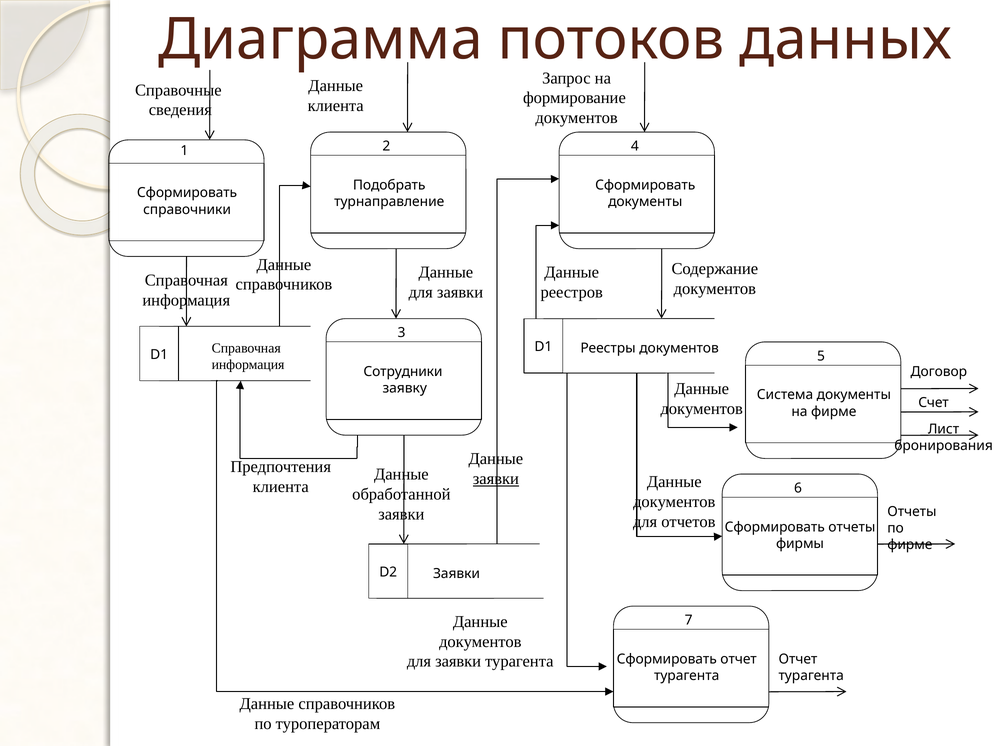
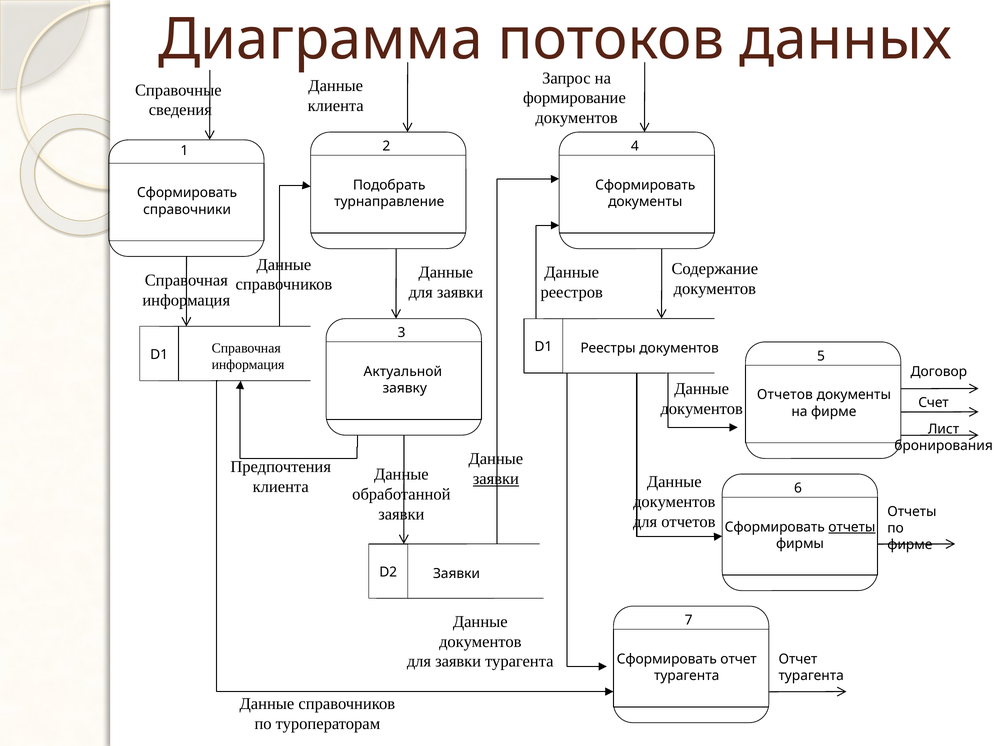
Сотрудники: Сотрудники -> Актуальной (403, 371)
Система: Система -> Отчетов (785, 395)
отчеты underline: none -> present (852, 527)
